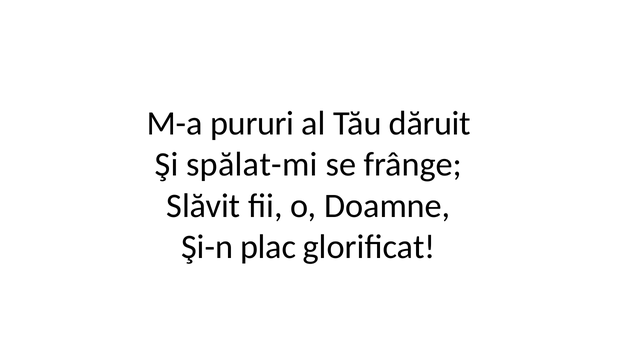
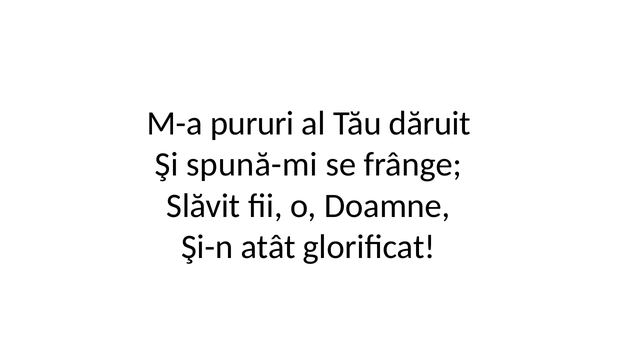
spălat-mi: spălat-mi -> spună-mi (252, 165)
plac: plac -> atât (268, 247)
